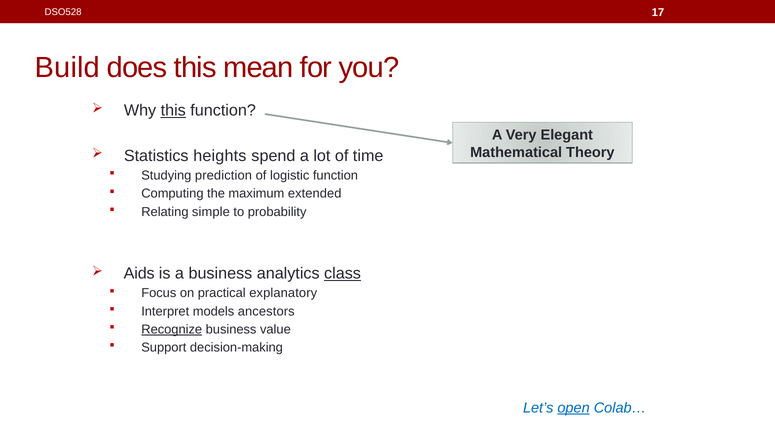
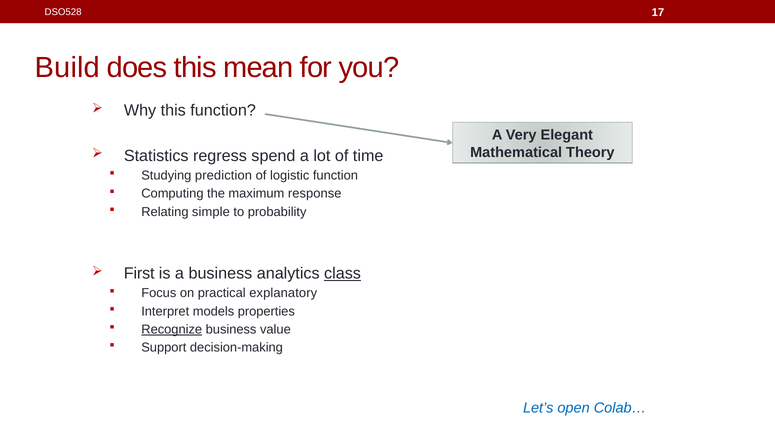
this underline: present -> none (173, 111)
heights: heights -> regress (220, 156)
extended: extended -> response (315, 194)
Aids: Aids -> First (139, 273)
ancestors: ancestors -> properties (266, 311)
open underline: present -> none (574, 408)
